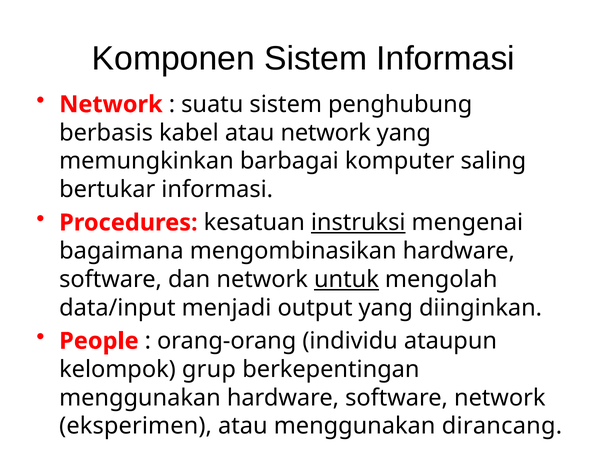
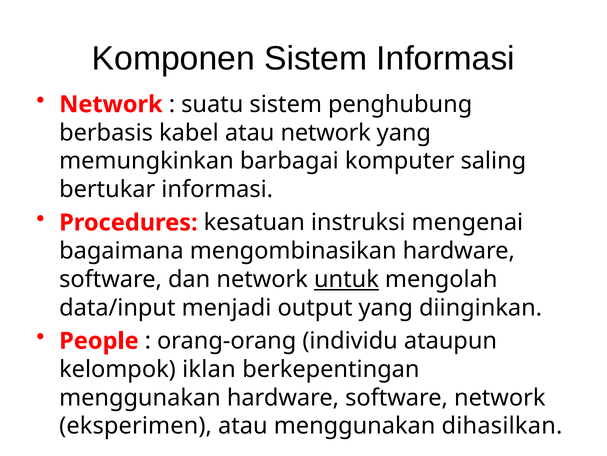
instruksi underline: present -> none (358, 222)
grup: grup -> iklan (209, 369)
dirancang: dirancang -> dihasilkan (502, 425)
